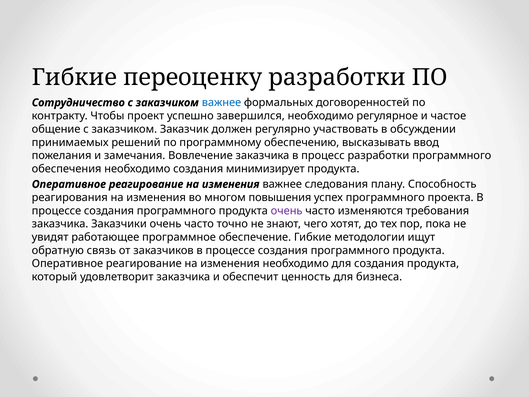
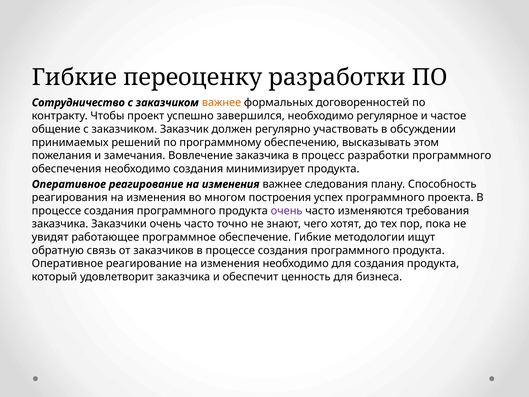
важнее colour: blue -> orange (222, 103)
ввод: ввод -> этом (426, 142)
повышения: повышения -> построения (280, 197)
